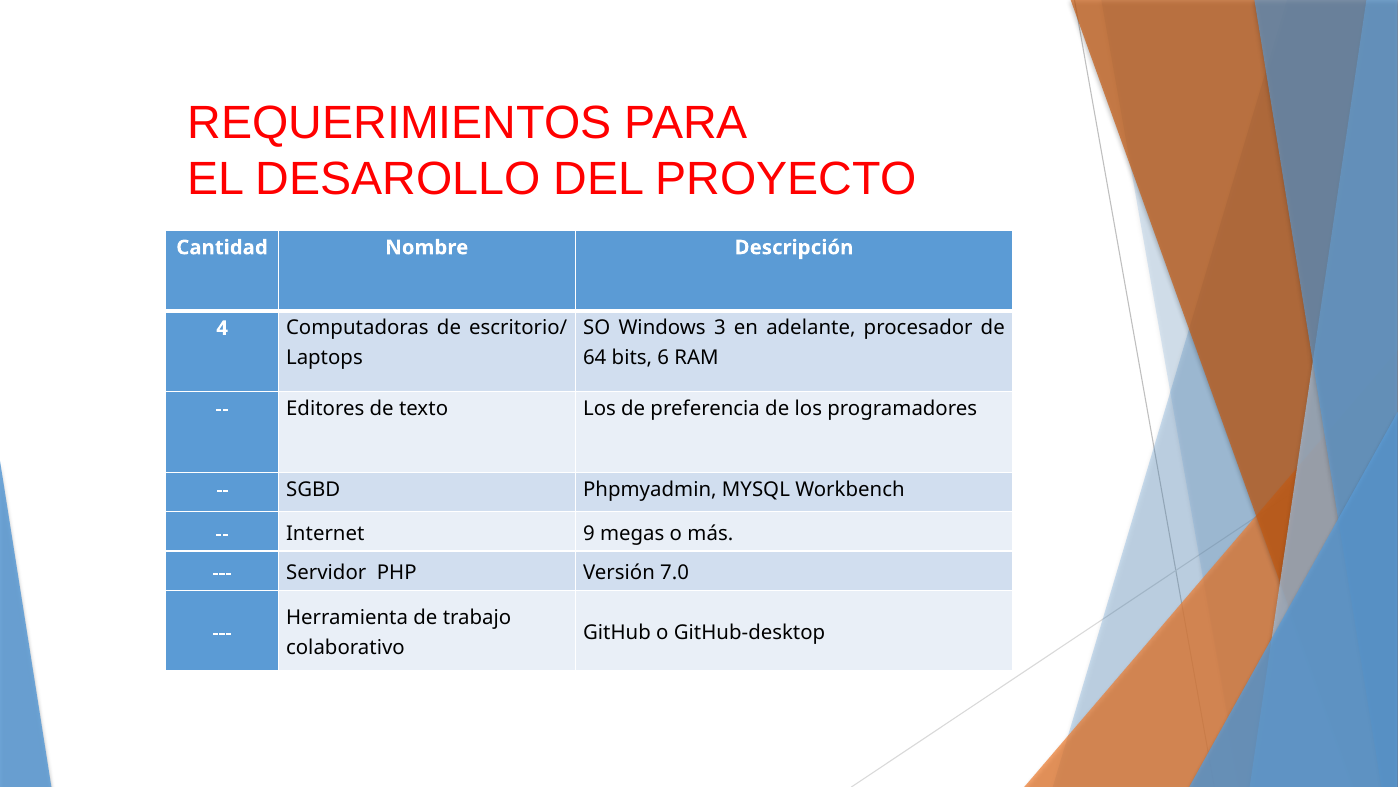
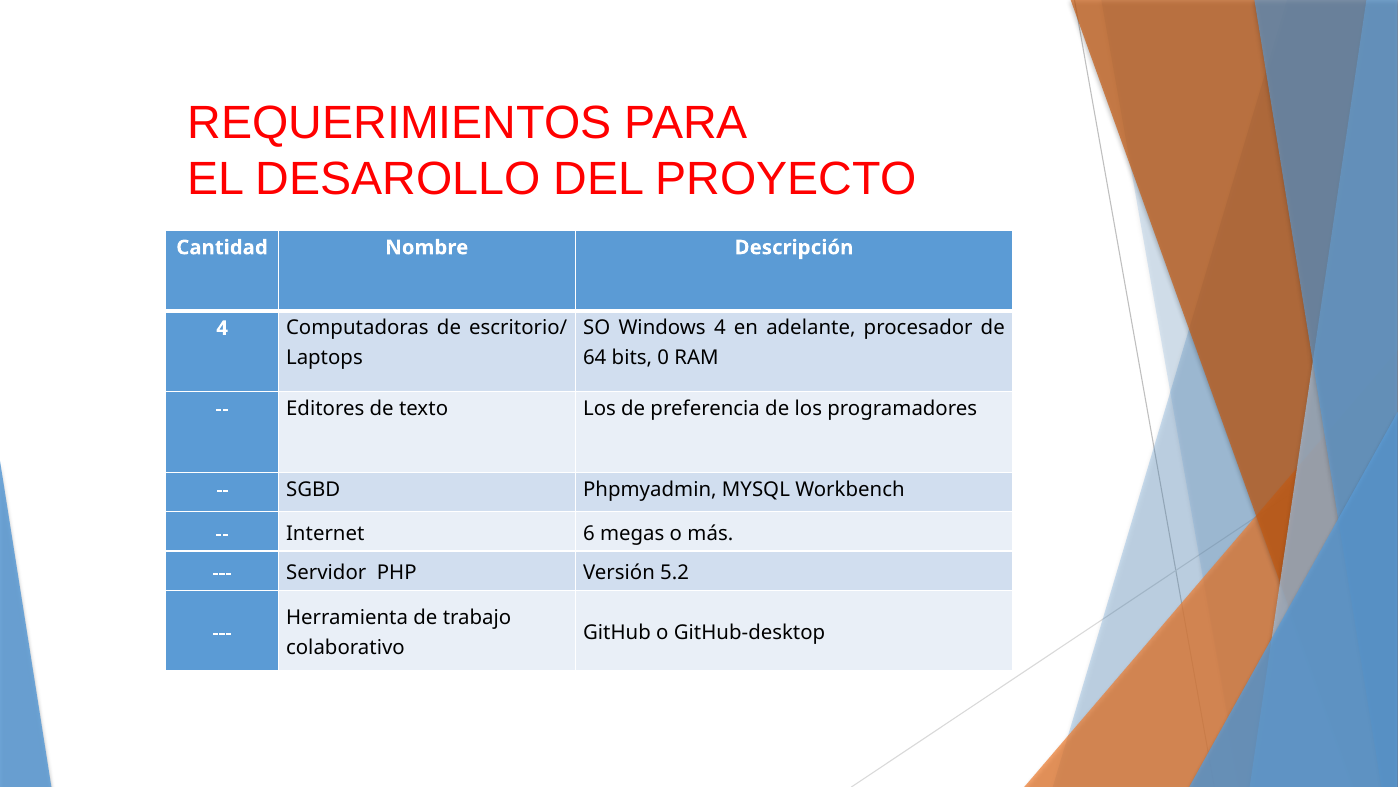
Windows 3: 3 -> 4 (720, 328)
6: 6 -> 0 (663, 358)
9: 9 -> 6 (589, 533)
7.0: 7.0 -> 5.2 (675, 572)
